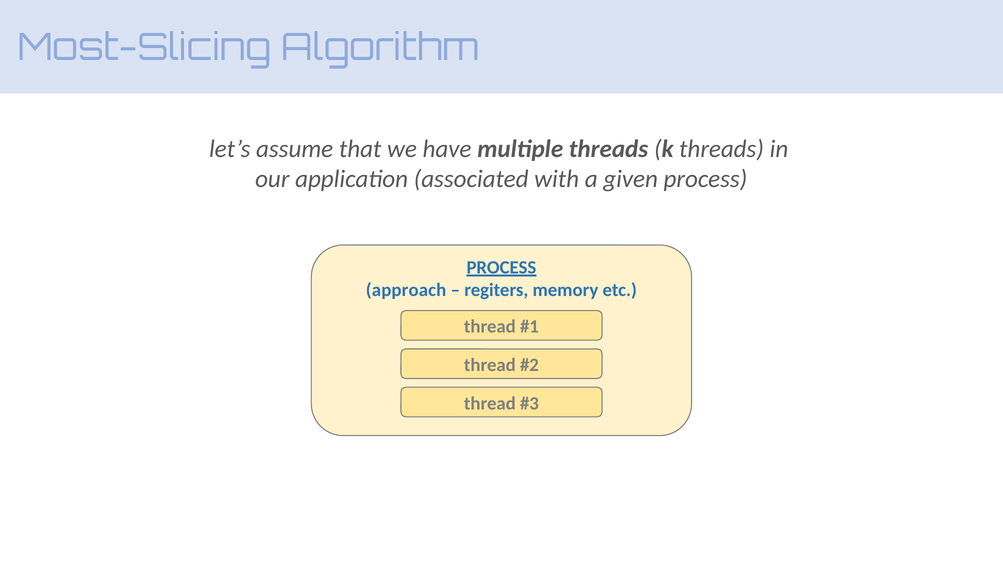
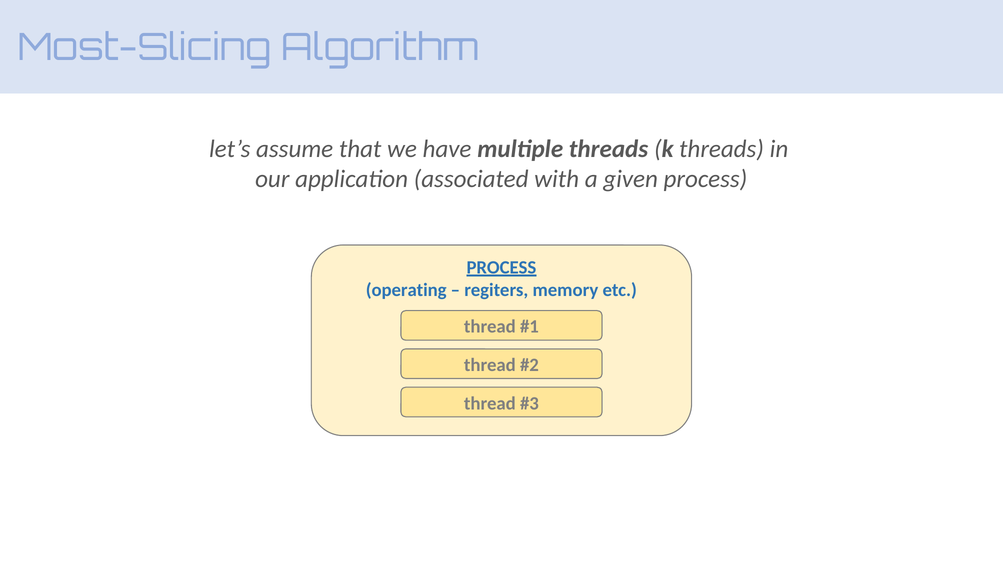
approach: approach -> operating (406, 290)
